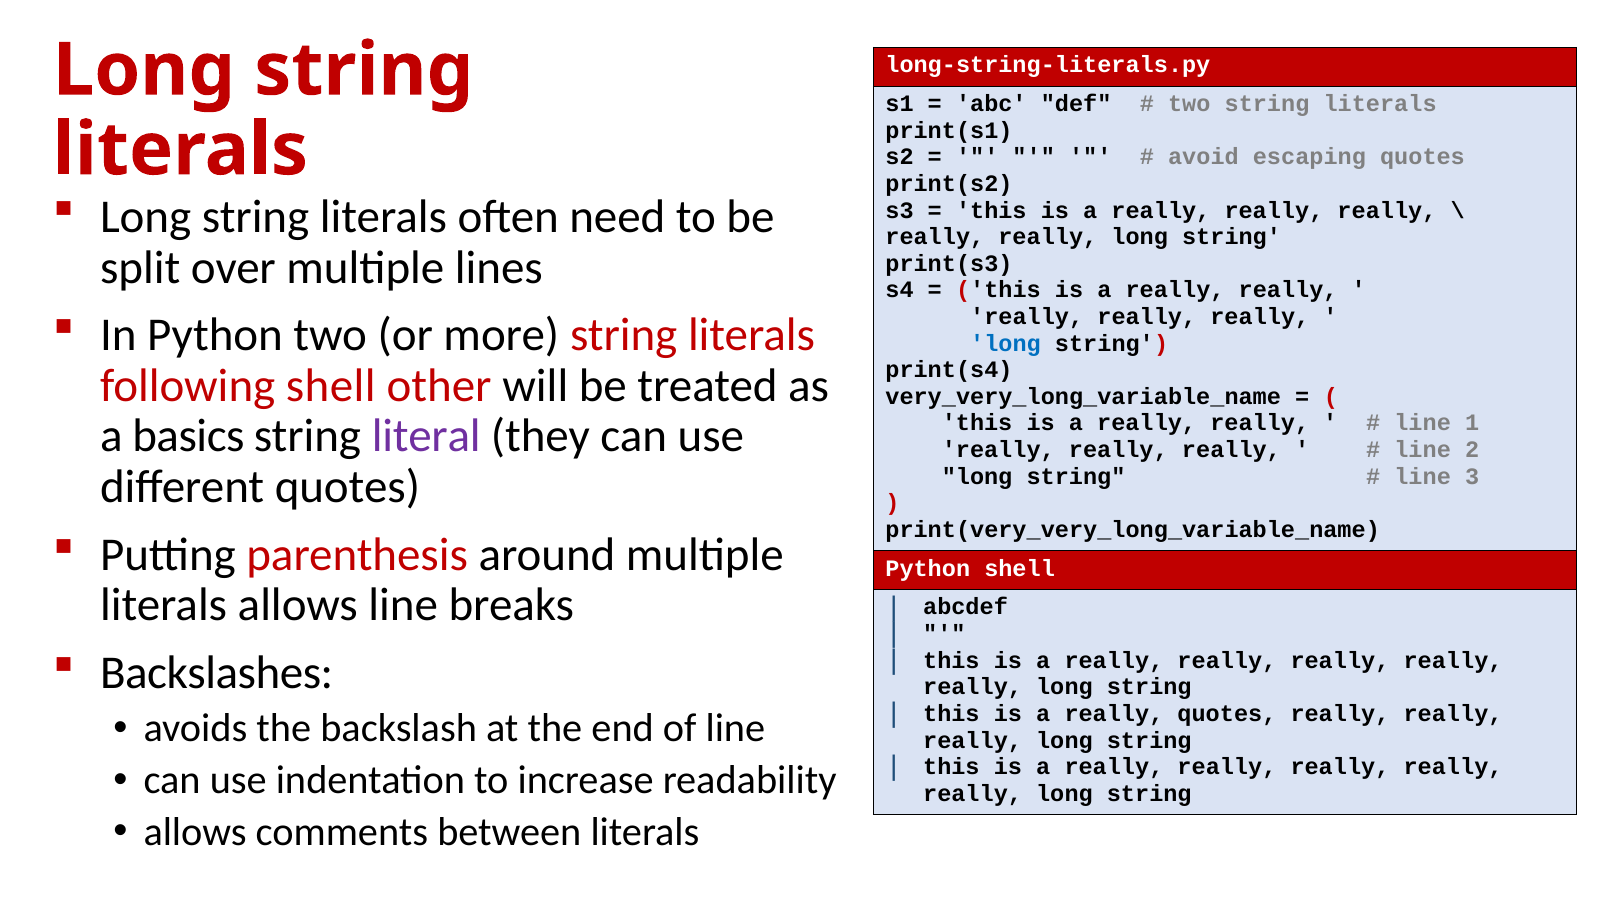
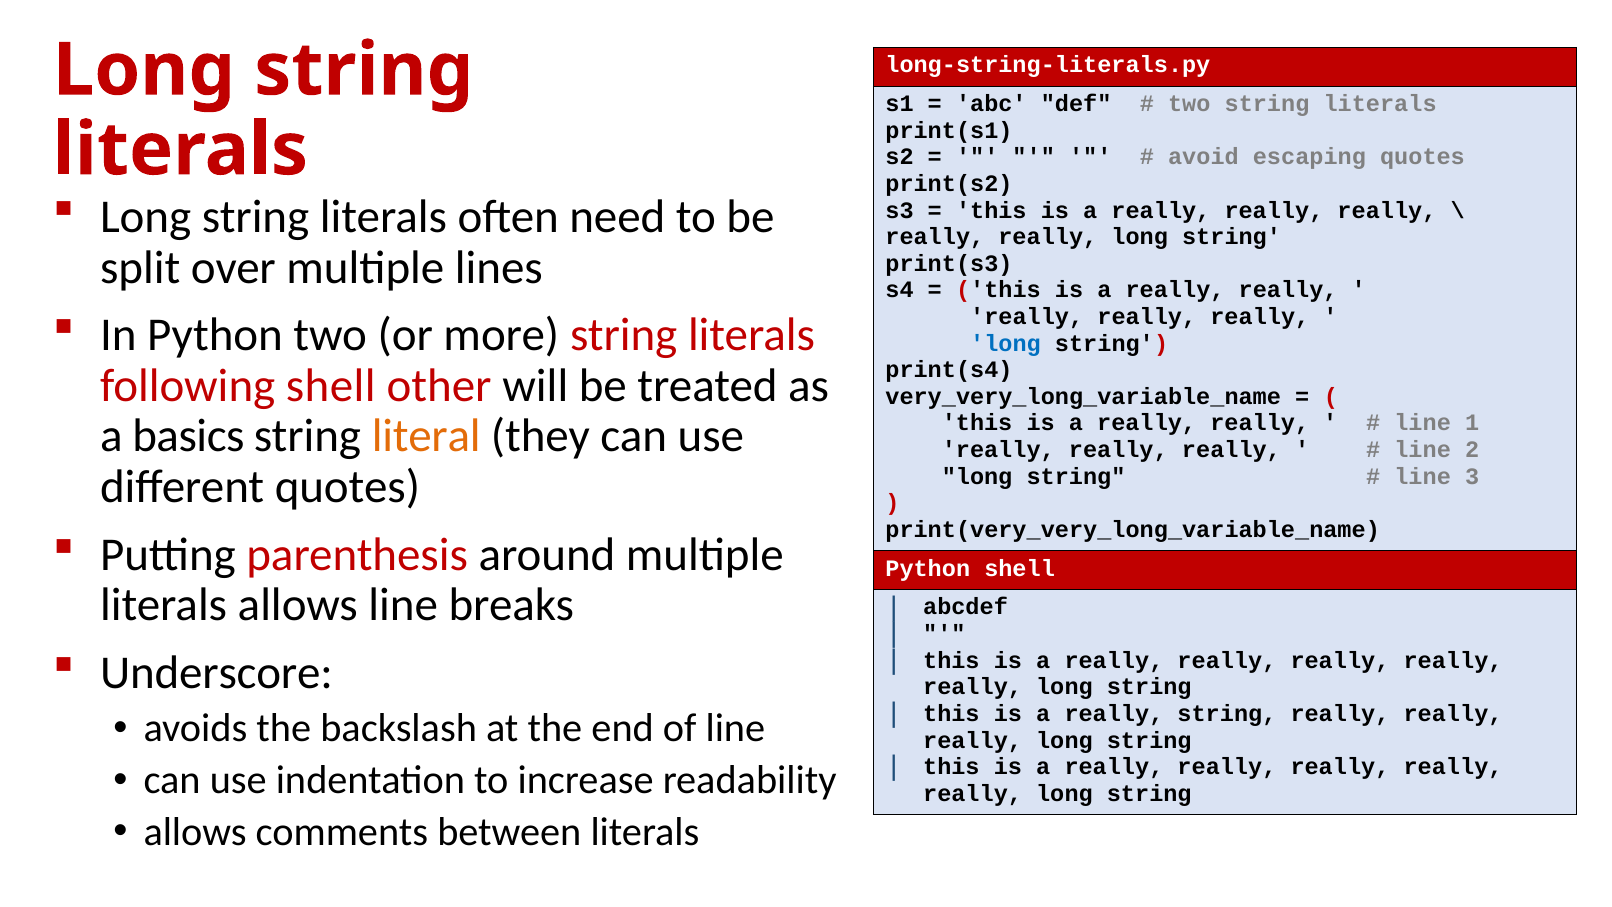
literal colour: purple -> orange (426, 436)
Backslashes: Backslashes -> Underscore (217, 673)
really quotes: quotes -> string (1227, 713)
